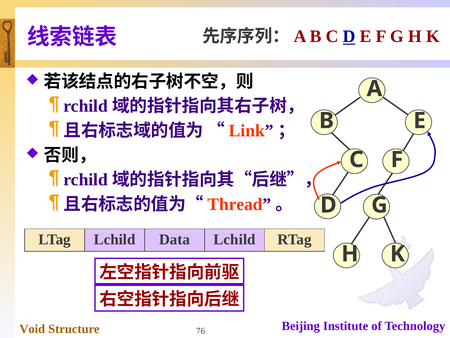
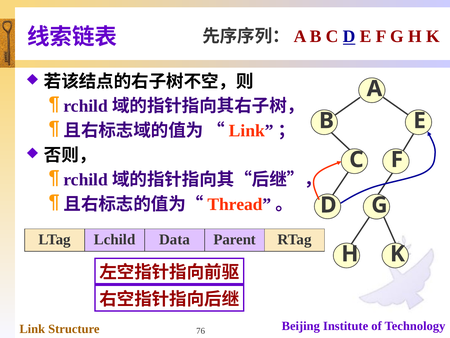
Data Lchild: Lchild -> Parent (235, 239)
Void: Void -> Link (32, 329)
